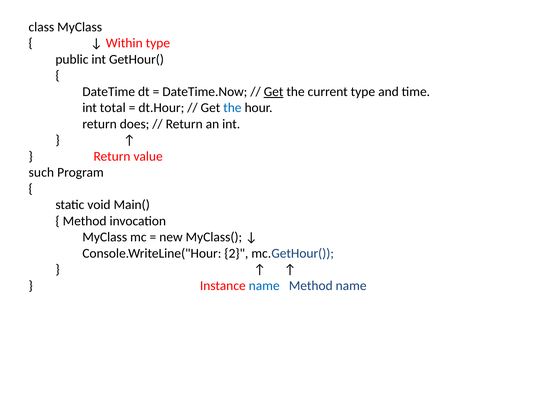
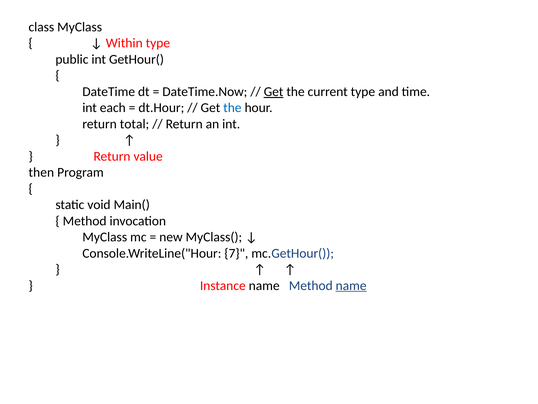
total: total -> each (113, 108)
does: does -> total (135, 124)
such: such -> then (41, 172)
2: 2 -> 7 (236, 253)
name colour: blue -> black (264, 285)
name underline: none -> present (351, 285)
